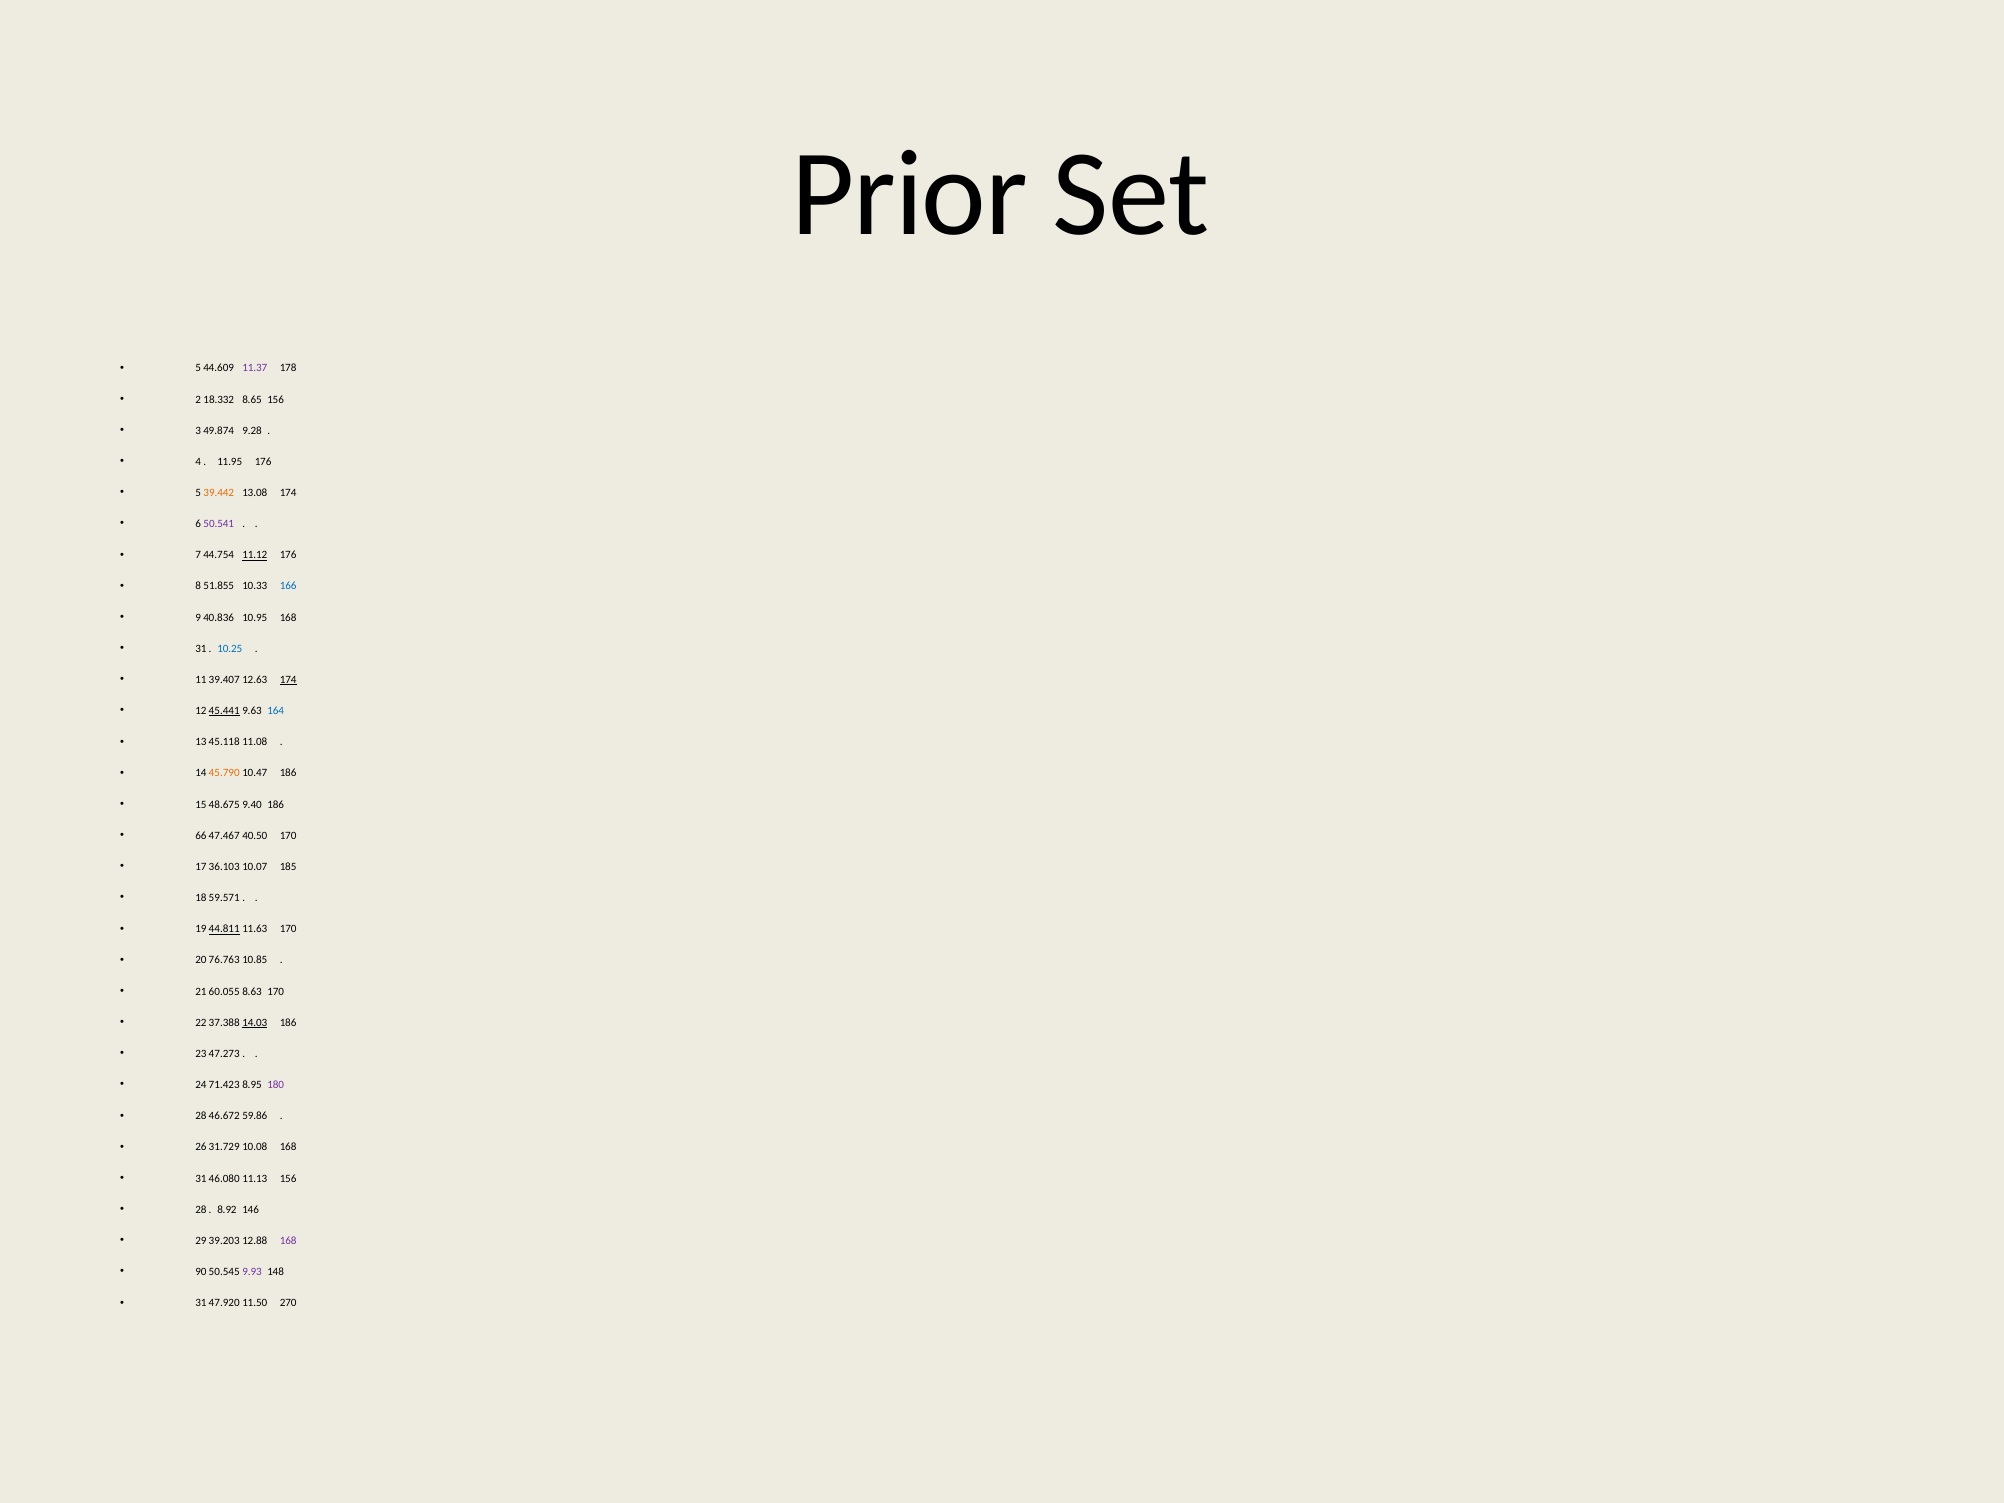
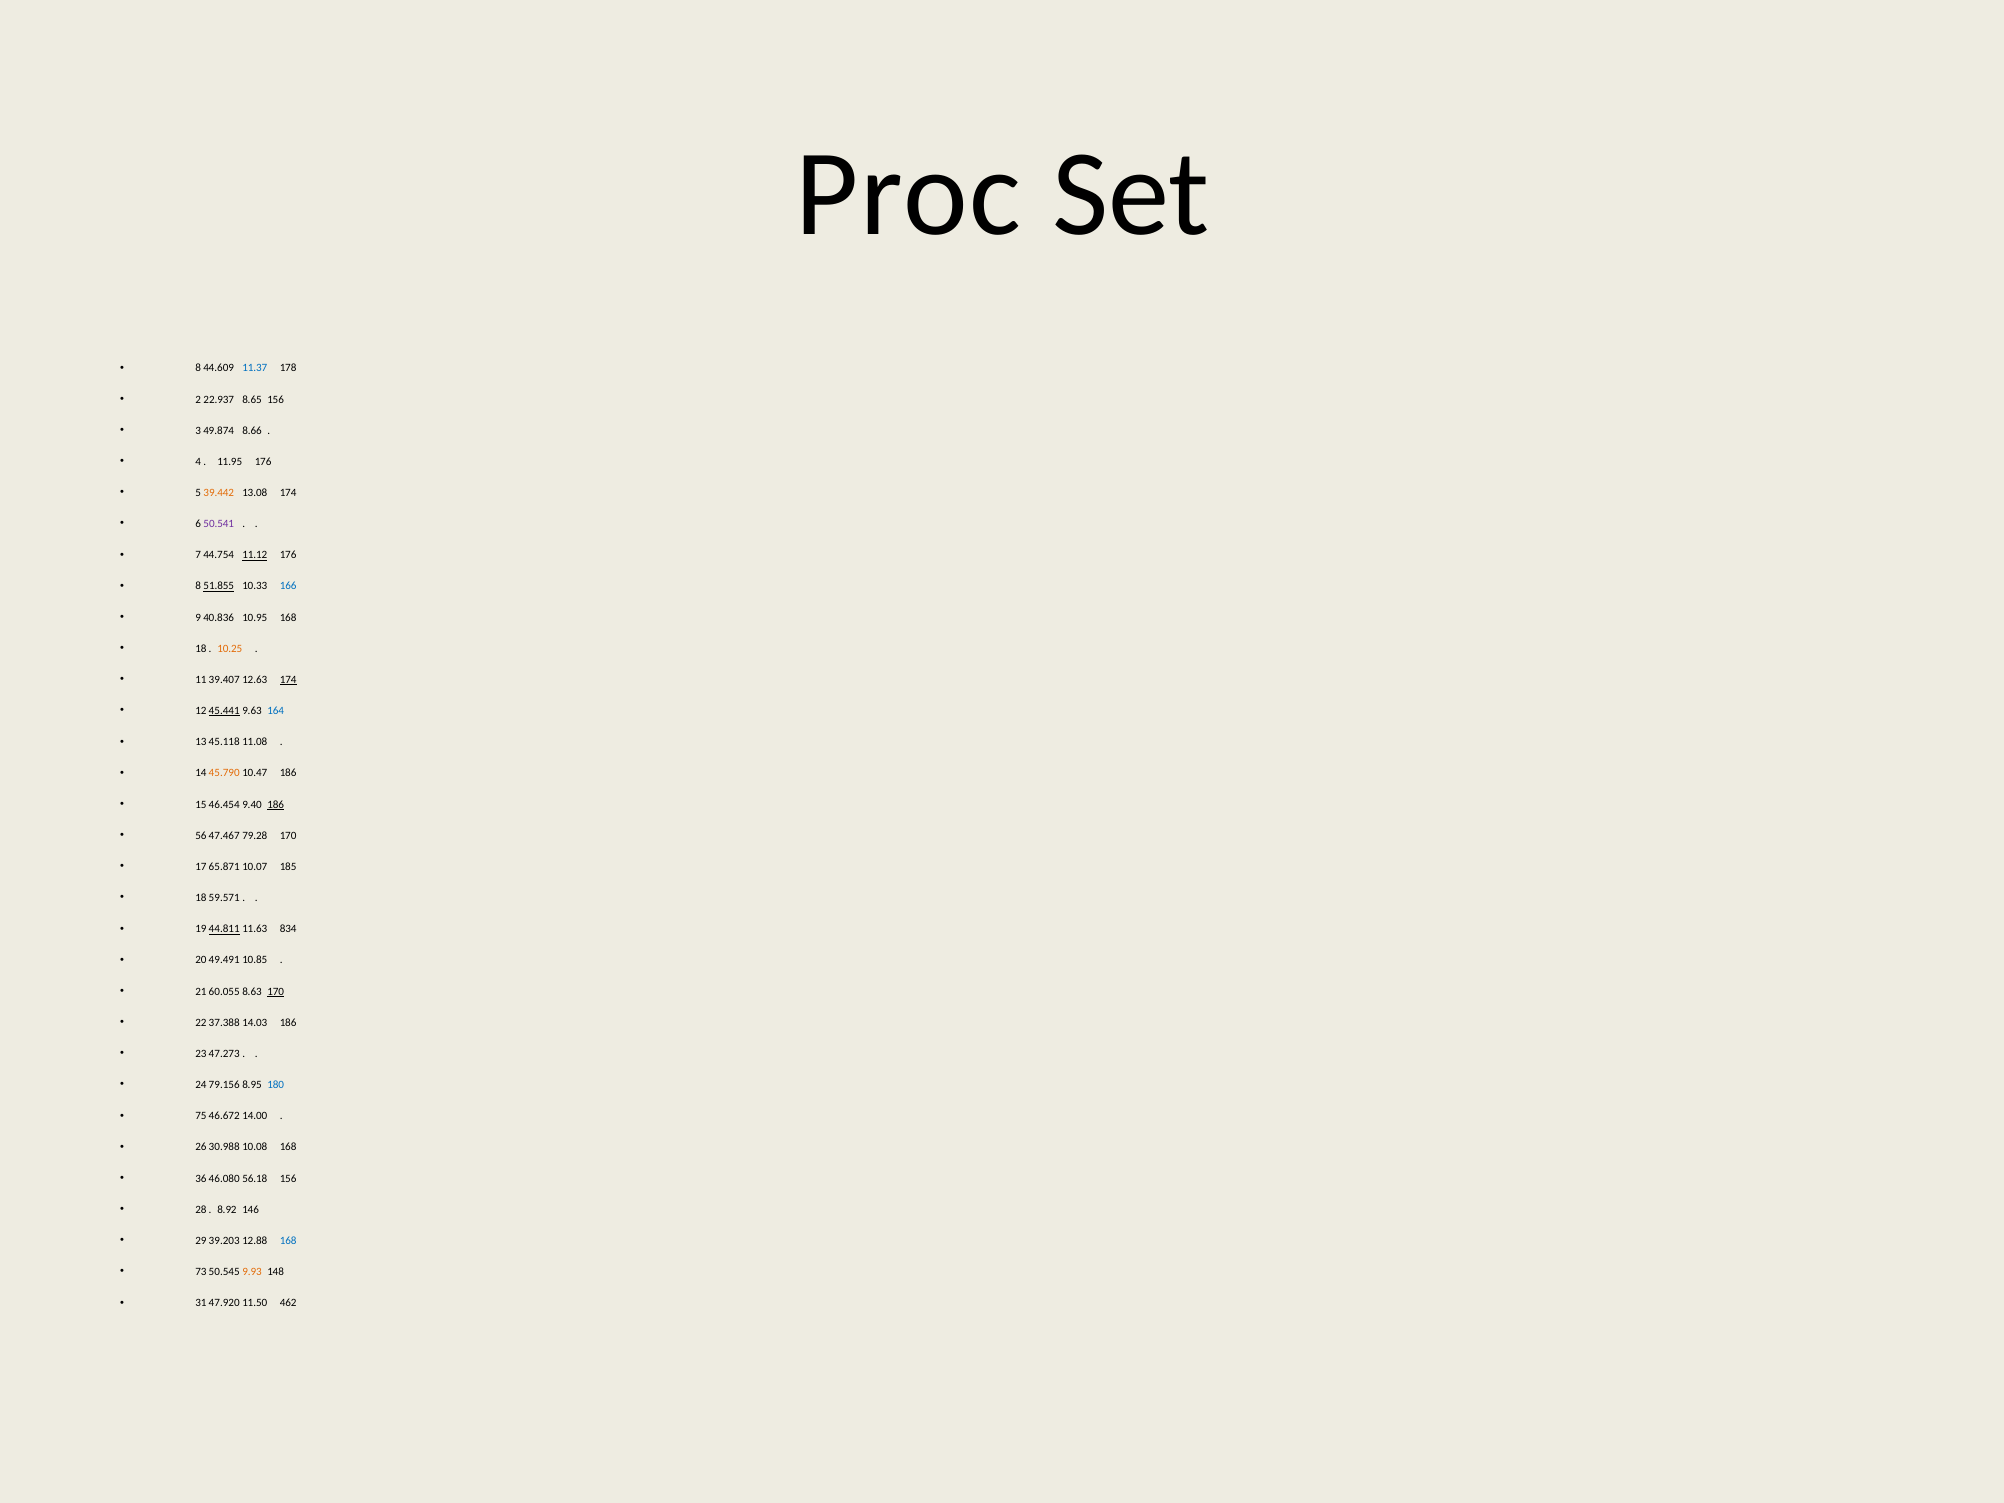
Prior: Prior -> Proc (909, 194)
5: 5 -> 8 (198, 368)
11.37 colour: purple -> blue (255, 368)
18.332: 18.332 -> 22.937 (219, 399)
9.28: 9.28 -> 8.66 (252, 431)
51.855 underline: none -> present (219, 586)
31: 31 -> 18 (201, 649)
10.25 colour: blue -> orange (230, 649)
48.675: 48.675 -> 46.454 (224, 804)
186 underline: none -> present (276, 804)
66: 66 -> 56 (201, 836)
40.50: 40.50 -> 79.28 (255, 836)
36.103: 36.103 -> 65.871 (224, 867)
11.63 170: 170 -> 834 (288, 929)
76.763: 76.763 -> 49.491 (224, 960)
170 underline: none -> present (276, 991)
14.03 underline: present -> none (255, 1023)
71.423: 71.423 -> 79.156 (224, 1085)
180 colour: purple -> blue (276, 1085)
28: 28 -> 75 (201, 1116)
59.86: 59.86 -> 14.00 (255, 1116)
31.729: 31.729 -> 30.988 (224, 1147)
31: 31 -> 36 (201, 1178)
11.13: 11.13 -> 56.18 (255, 1178)
168 colour: purple -> blue (288, 1241)
90: 90 -> 73 (201, 1272)
9.93 colour: purple -> orange (252, 1272)
270: 270 -> 462 (288, 1303)
